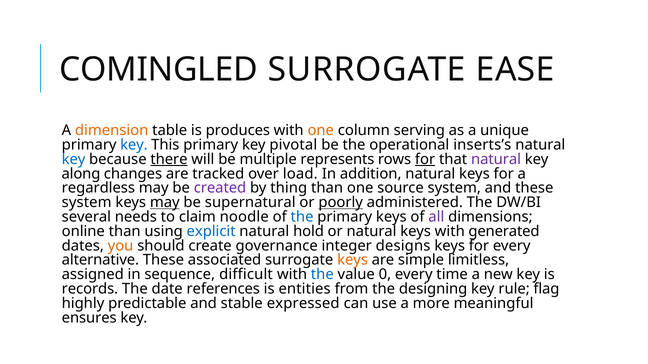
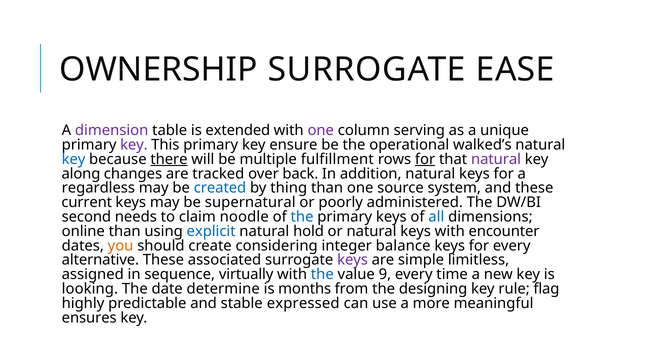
COMINGLED: COMINGLED -> OWNERSHIP (158, 70)
dimension colour: orange -> purple (112, 131)
produces: produces -> extended (238, 131)
one colour: orange -> purple (321, 131)
key colour: blue -> purple (134, 145)
pivotal: pivotal -> ensure (293, 145)
inserts’s: inserts’s -> walked’s (482, 145)
represents: represents -> fulfillment (337, 159)
load: load -> back (300, 174)
created colour: purple -> blue (220, 188)
system: system -> current (87, 203)
may underline: present -> none (165, 203)
poorly underline: present -> none (341, 203)
several: several -> second (86, 217)
all colour: purple -> blue (436, 217)
generated: generated -> encounter (504, 232)
governance: governance -> considering (277, 246)
designs: designs -> balance (403, 246)
keys colour: orange -> purple (353, 260)
difficult: difficult -> virtually (246, 275)
0: 0 -> 9 (385, 275)
records: records -> looking (90, 289)
references: references -> determine (223, 289)
entities: entities -> months (305, 289)
